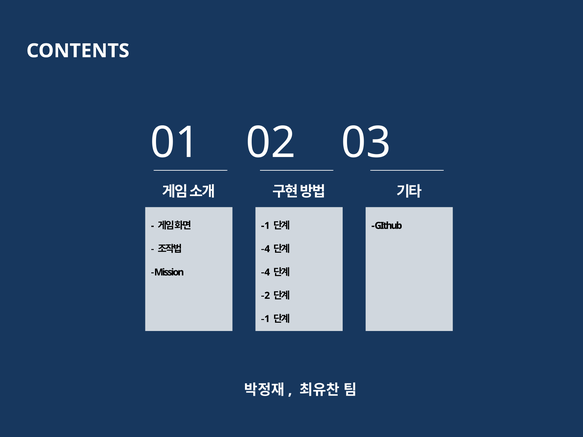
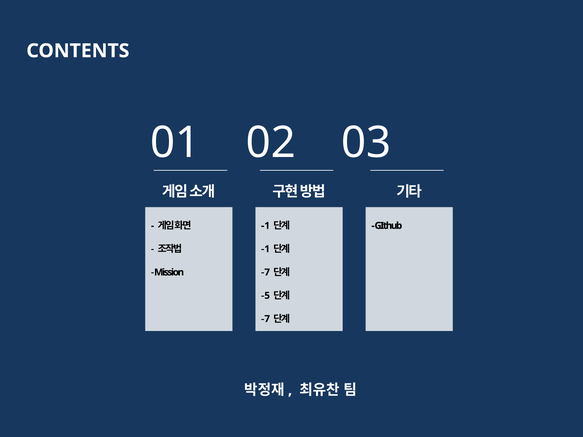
4: 4 -> 1 (267, 249)
4: 4 -> 7 (267, 272)
2: 2 -> 5 (267, 296)
1: 1 -> 7 (267, 319)
